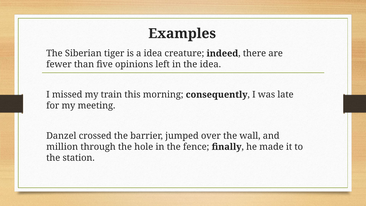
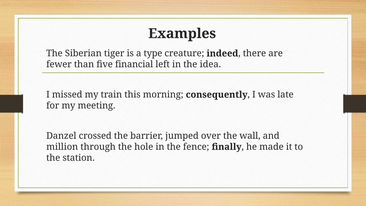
a idea: idea -> type (153, 53)
opinions: opinions -> financial (134, 64)
